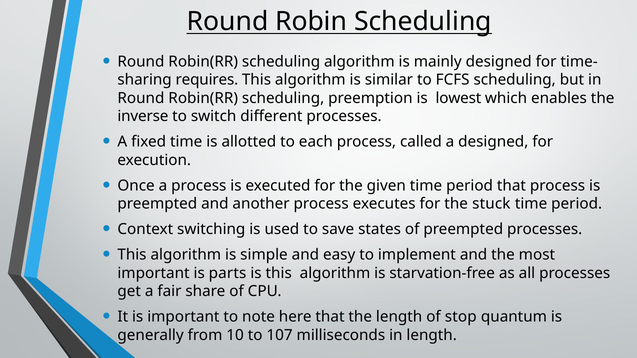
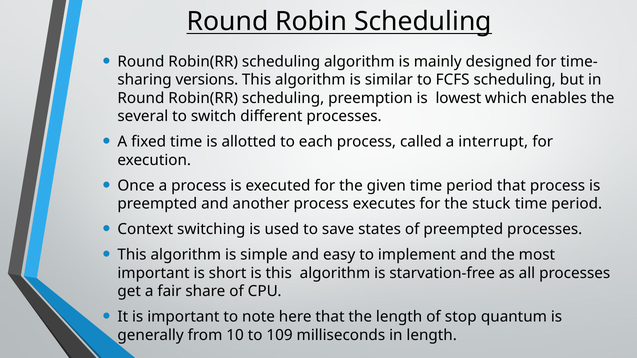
requires: requires -> versions (207, 80)
inverse: inverse -> several (143, 117)
a designed: designed -> interrupt (493, 142)
parts: parts -> short (228, 273)
107: 107 -> 109 (280, 335)
